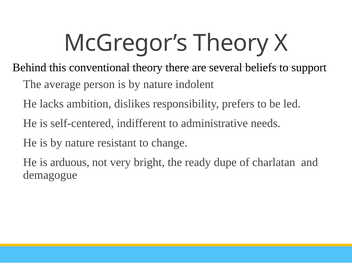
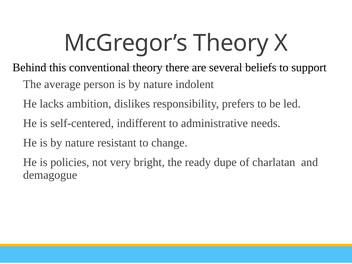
arduous: arduous -> policies (70, 162)
